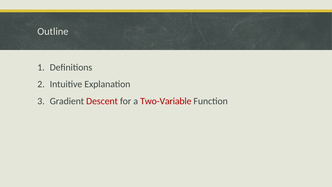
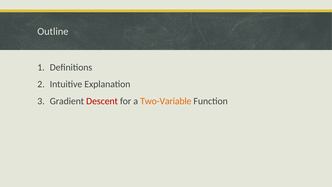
Two-Variable colour: red -> orange (166, 101)
